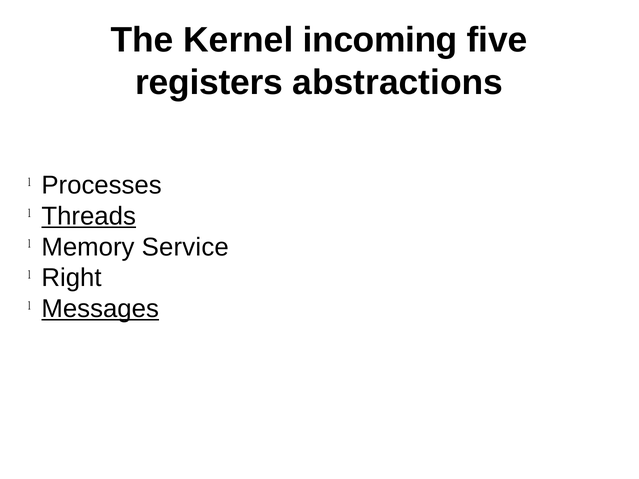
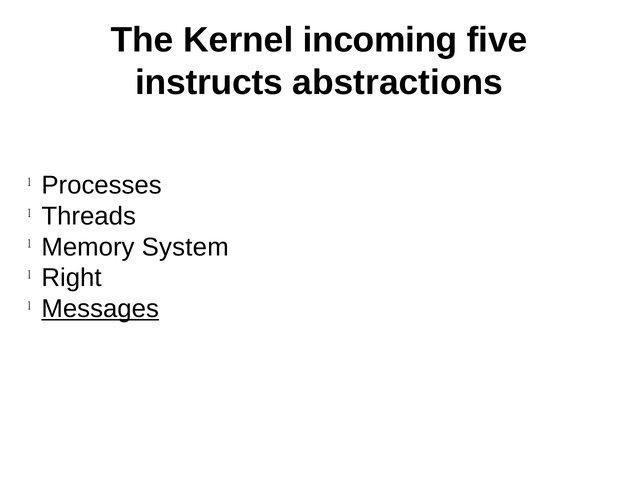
registers: registers -> instructs (209, 83)
Threads underline: present -> none (89, 216)
Service: Service -> System (185, 247)
